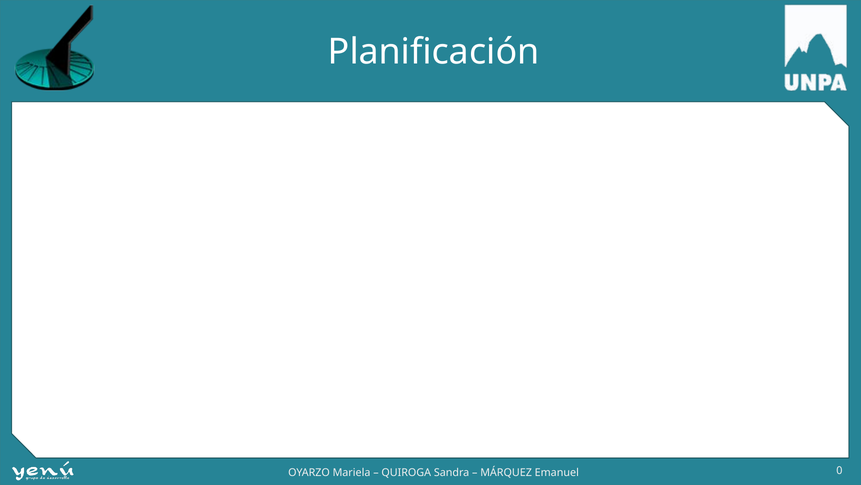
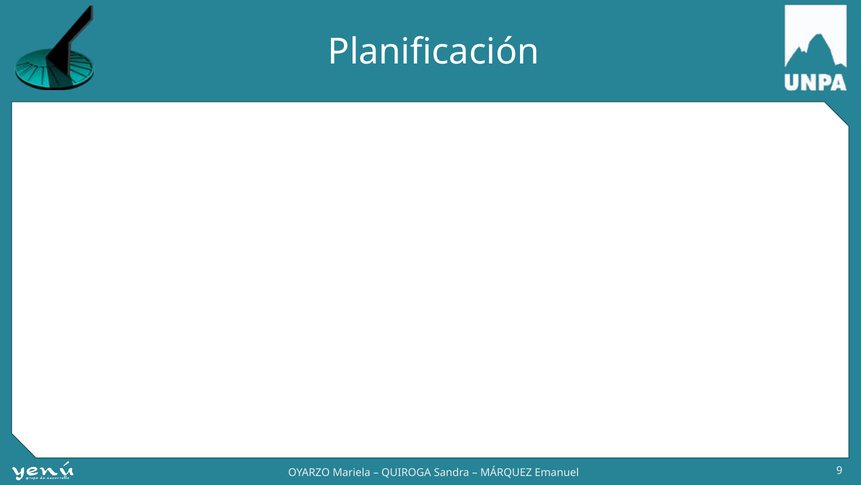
0: 0 -> 9 (839, 470)
